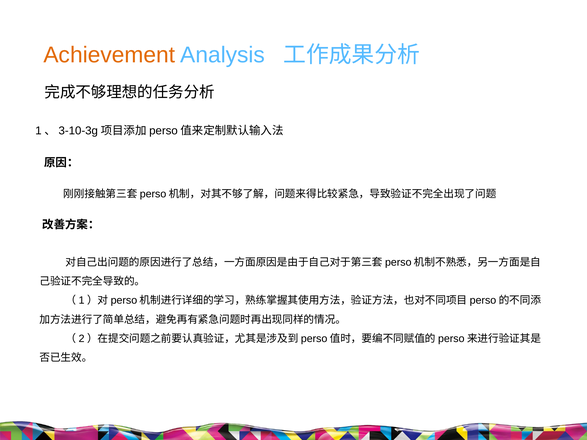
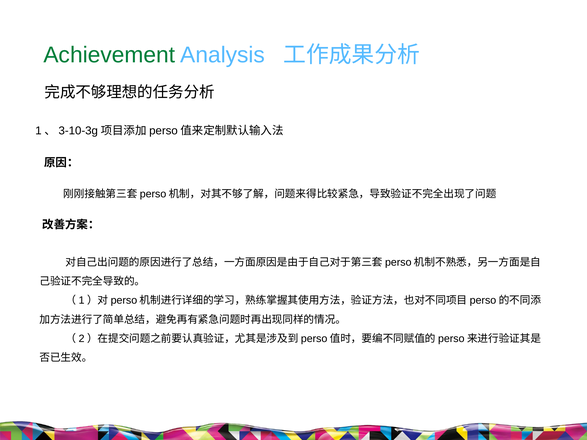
Achievement colour: orange -> green (109, 55)
